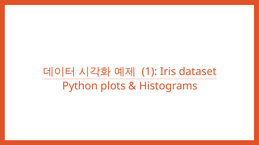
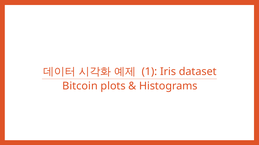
Python: Python -> Bitcoin (80, 86)
